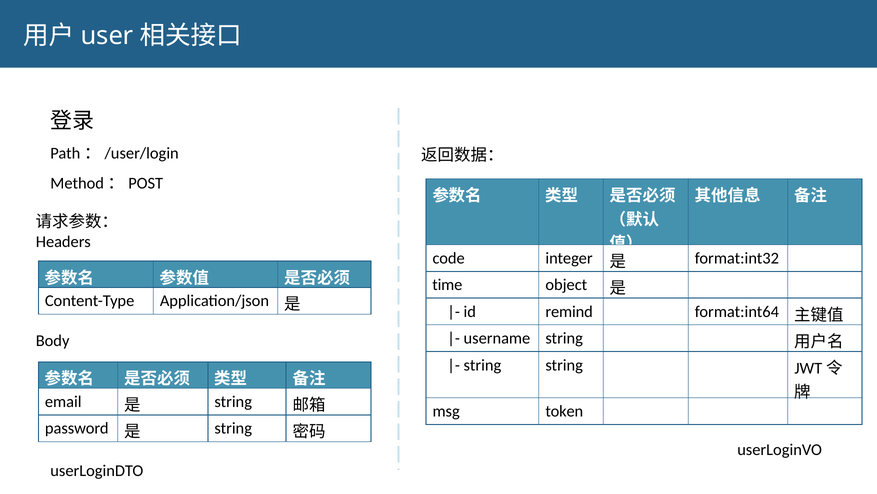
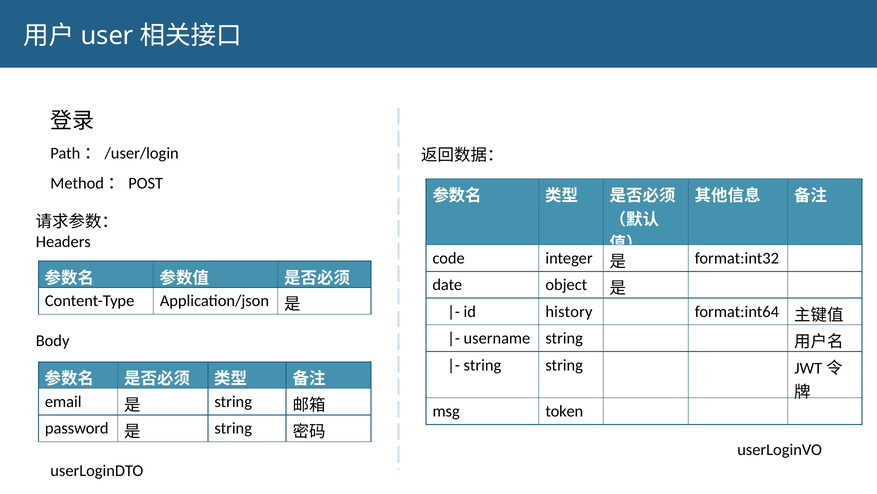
time: time -> date (447, 285)
remind: remind -> history (569, 311)
